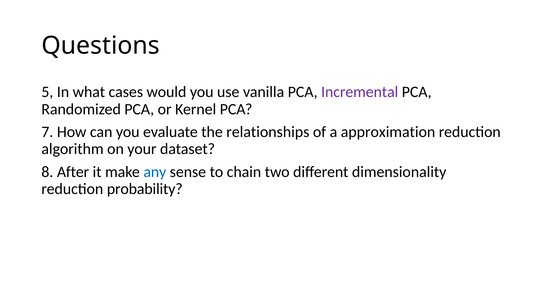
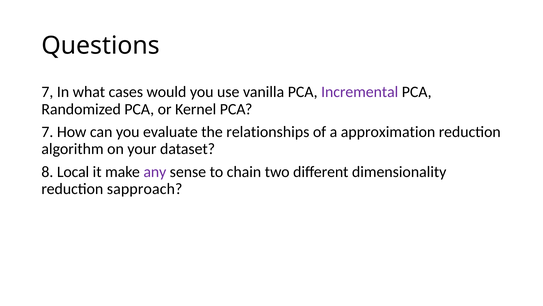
5: 5 -> 7 (47, 92)
After: After -> Local (73, 172)
any colour: blue -> purple (155, 172)
probability: probability -> sapproach (145, 189)
